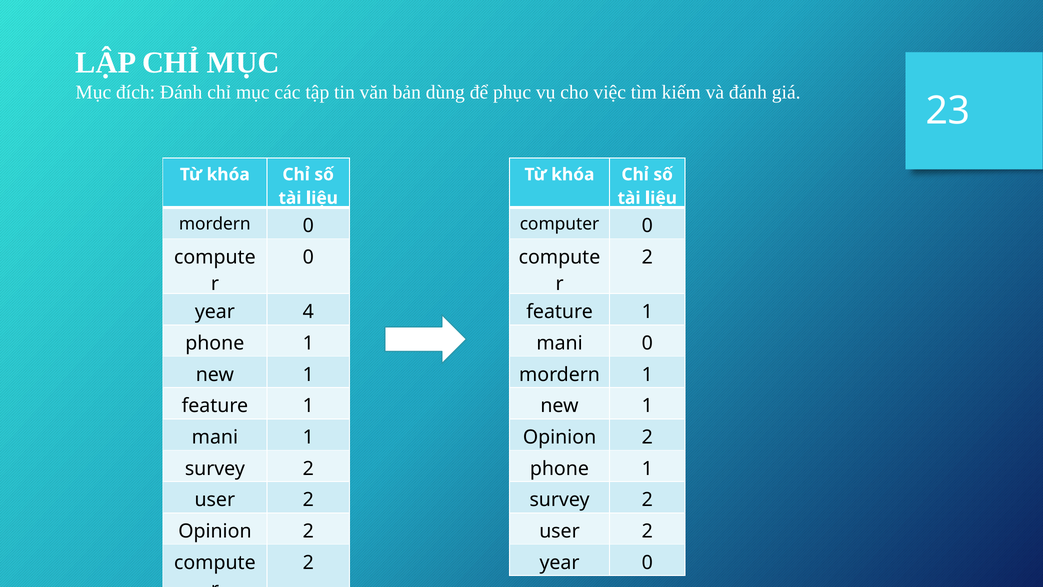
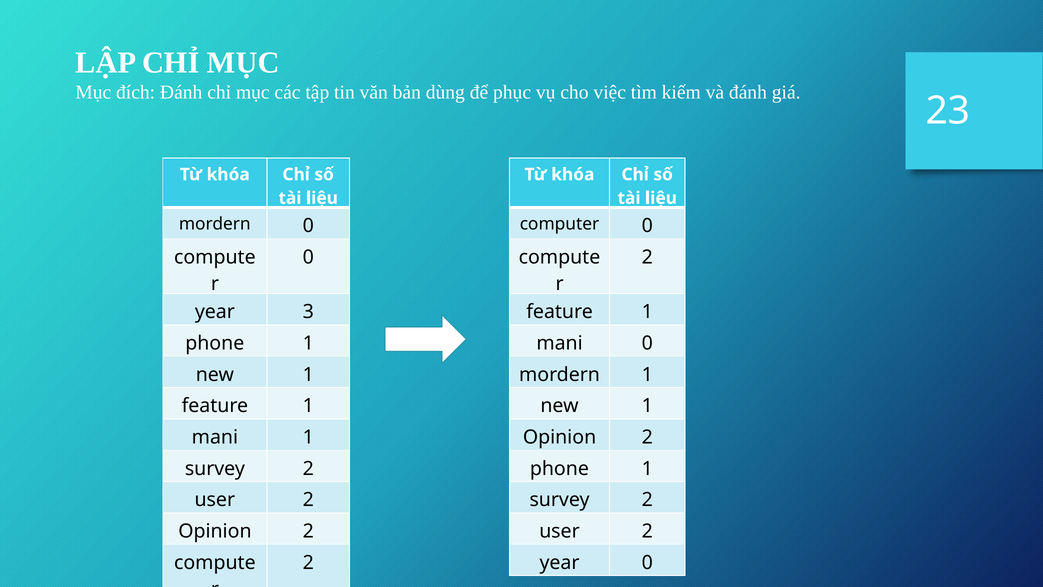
4: 4 -> 3 (308, 312)
